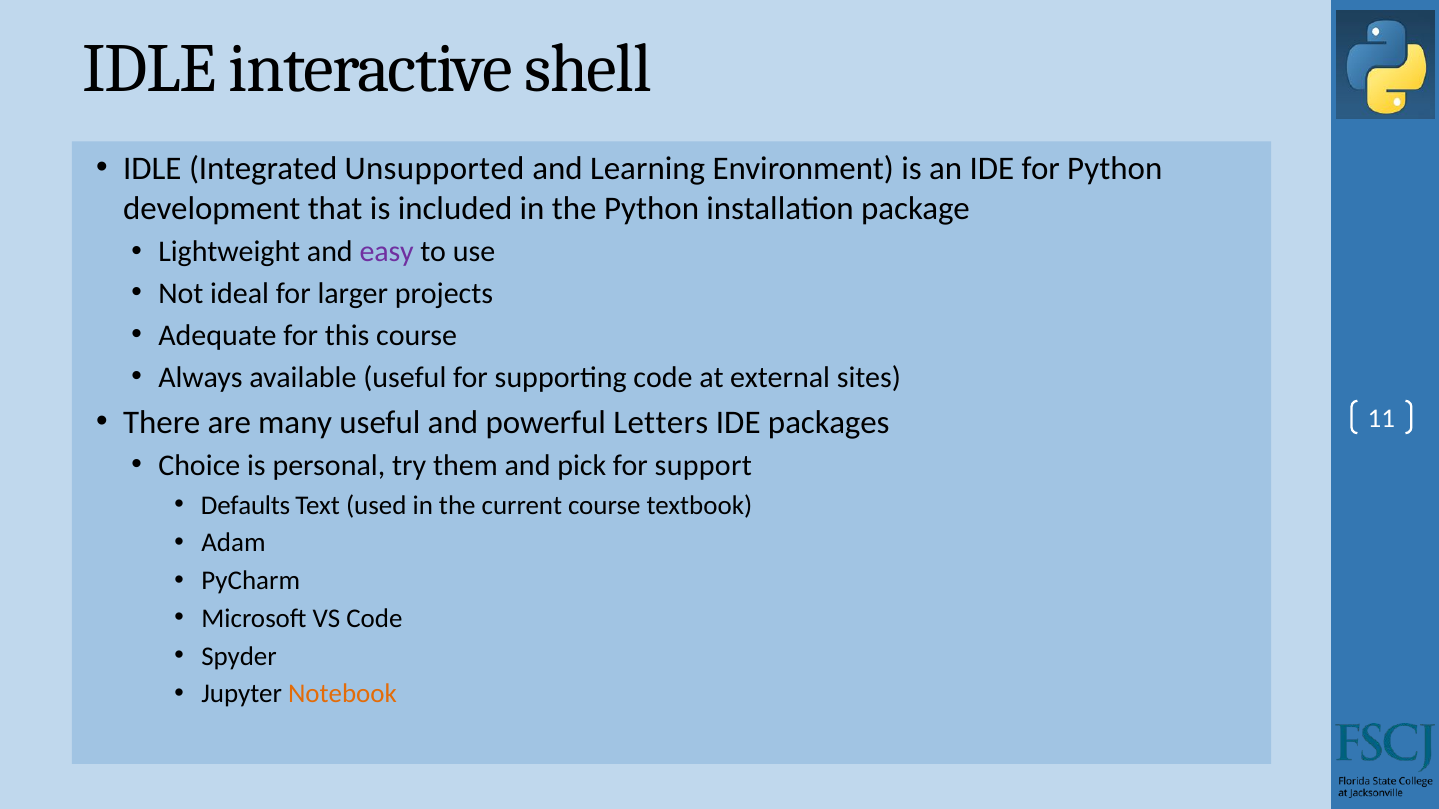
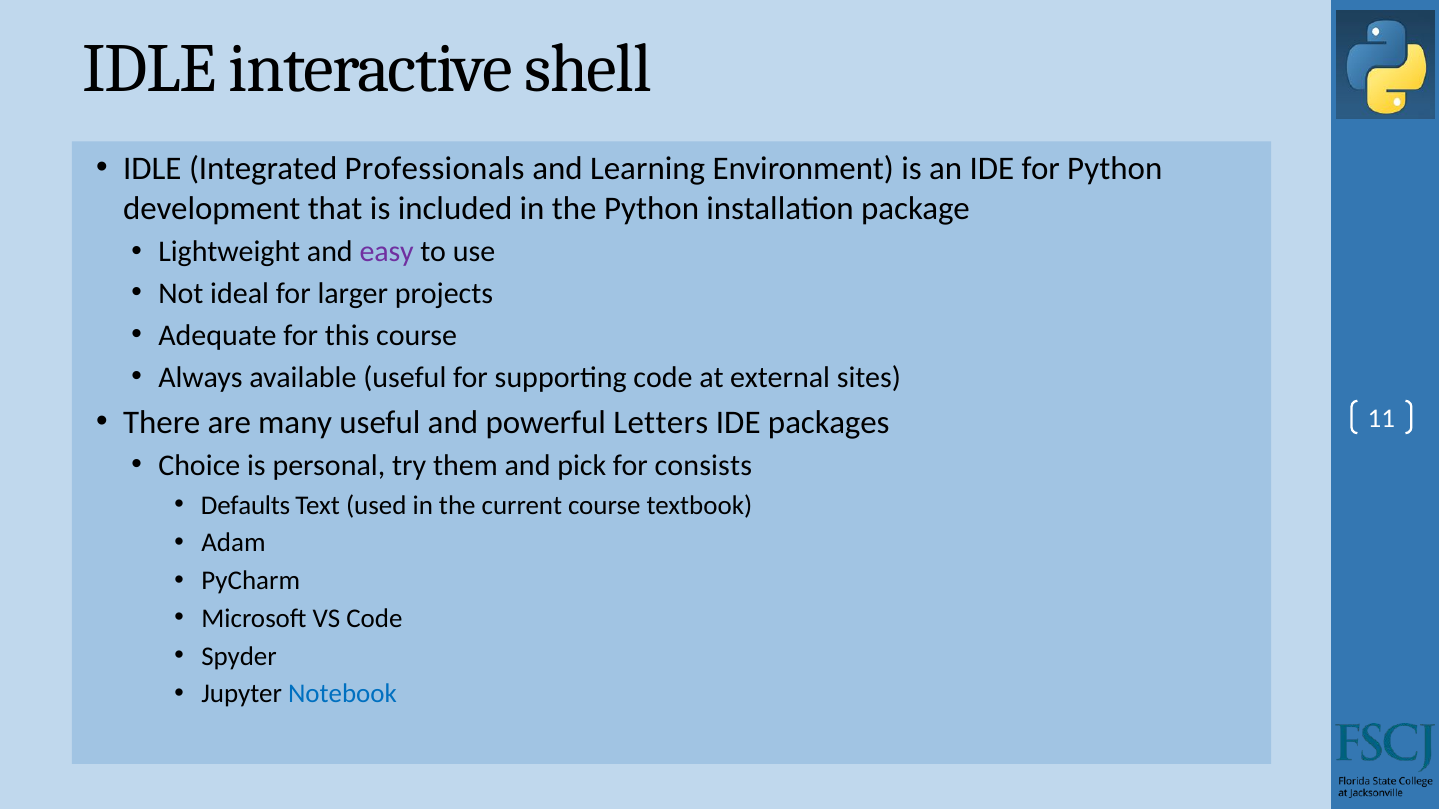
Unsupported: Unsupported -> Professionals (435, 169)
support: support -> consists (703, 466)
Notebook colour: orange -> blue (342, 694)
